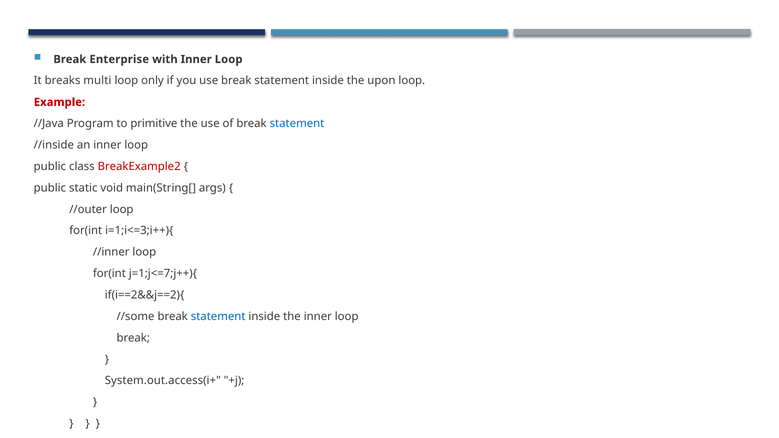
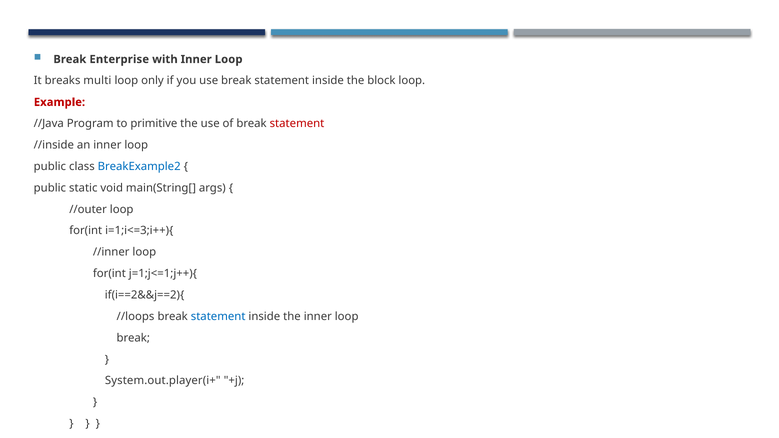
upon: upon -> block (381, 81)
statement colour: blue -> red (297, 124)
BreakExample2 colour: red -> blue (139, 167)
j=1;j<=7;j++){: j=1;j<=7;j++){ -> j=1;j<=1;j++){ (163, 274)
//some: //some -> //loops (136, 317)
System.out.access(i+: System.out.access(i+ -> System.out.player(i+ (163, 381)
